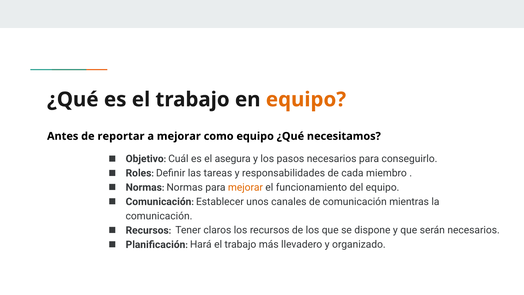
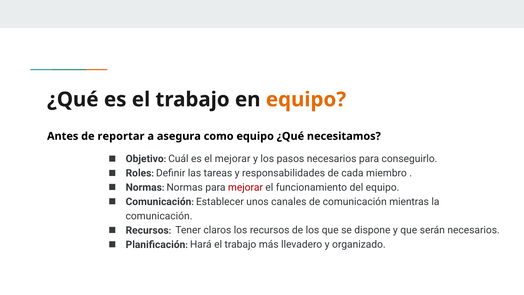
a mejorar: mejorar -> asegura (179, 136)
el asegura: asegura -> mejorar (233, 159)
mejorar colour: orange -> red (245, 187)
